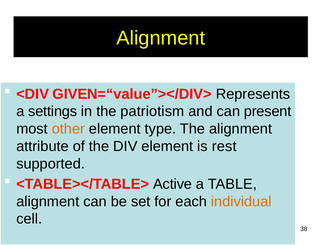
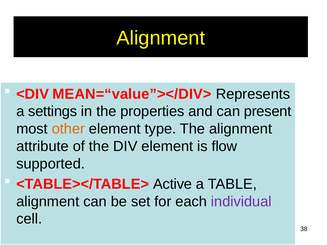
GIVEN=“value”></DIV>: GIVEN=“value”></DIV> -> MEAN=“value”></DIV> (132, 94)
patriotism: patriotism -> properties (152, 112)
rest: rest -> flow (224, 146)
individual colour: orange -> purple (241, 202)
